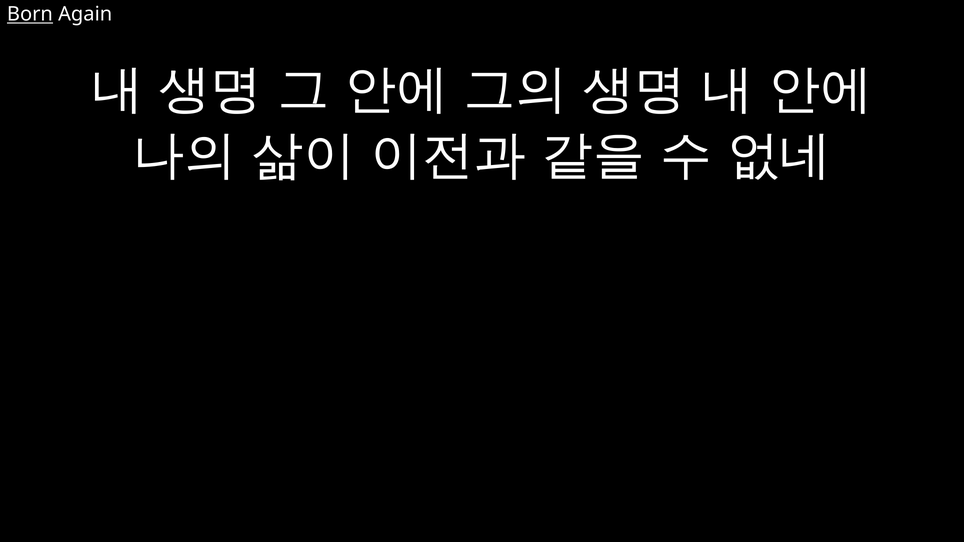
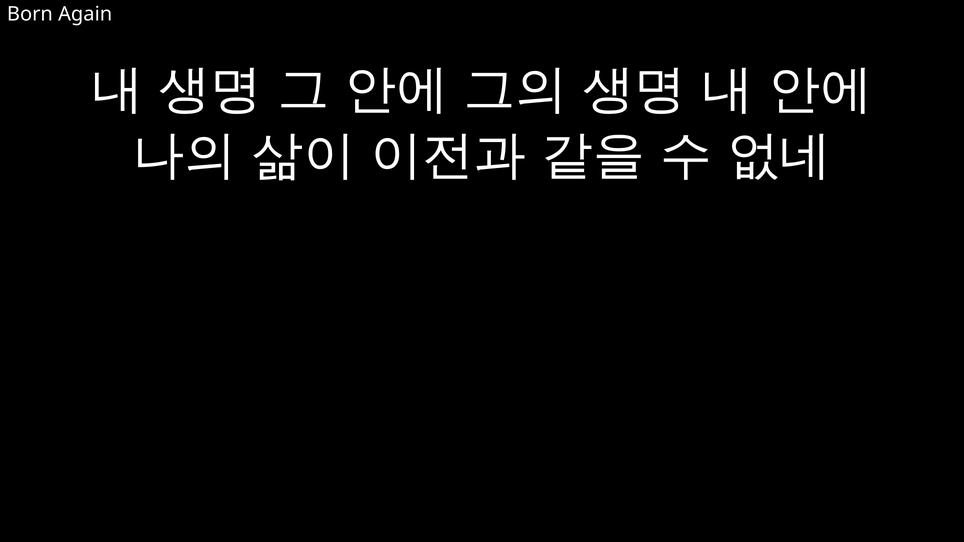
Born underline: present -> none (30, 14)
